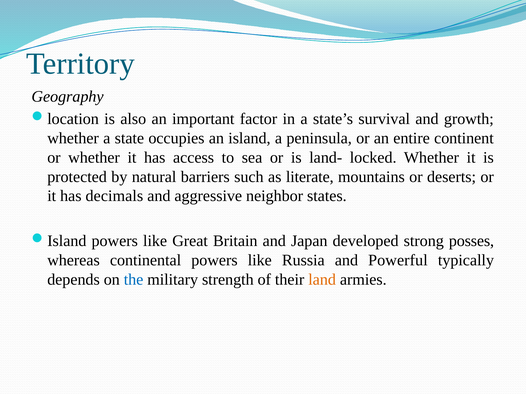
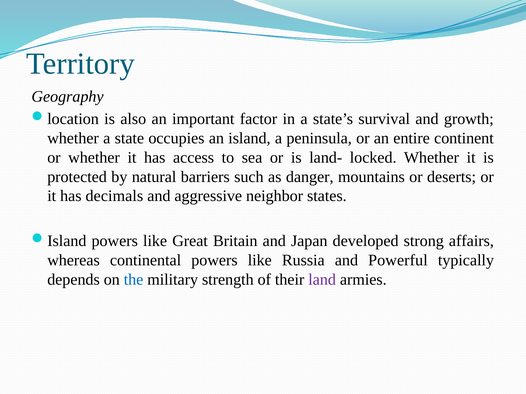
literate: literate -> danger (310, 177)
posses: posses -> affairs (471, 241)
land colour: orange -> purple (322, 280)
